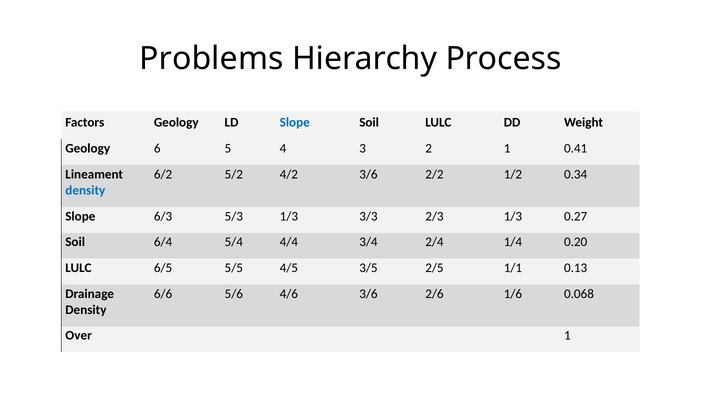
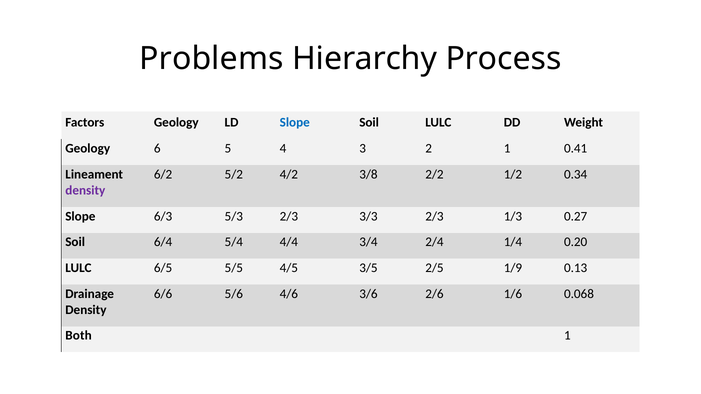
4/2 3/6: 3/6 -> 3/8 (368, 174)
density colour: blue -> purple (85, 191)
5/3 1/3: 1/3 -> 2/3 (289, 216)
1/1: 1/1 -> 1/9 (513, 268)
Over: Over -> Both (79, 336)
